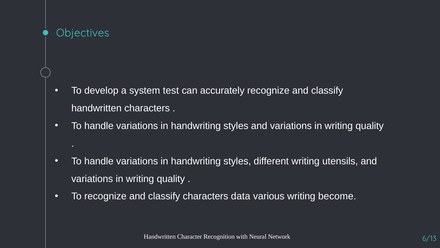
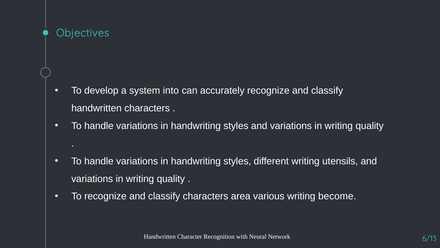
test: test -> into (171, 91)
data: data -> area (241, 196)
